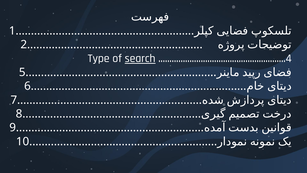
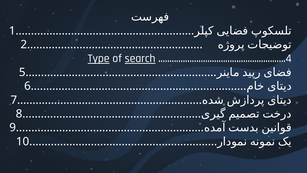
Type underline: none -> present (99, 58)
